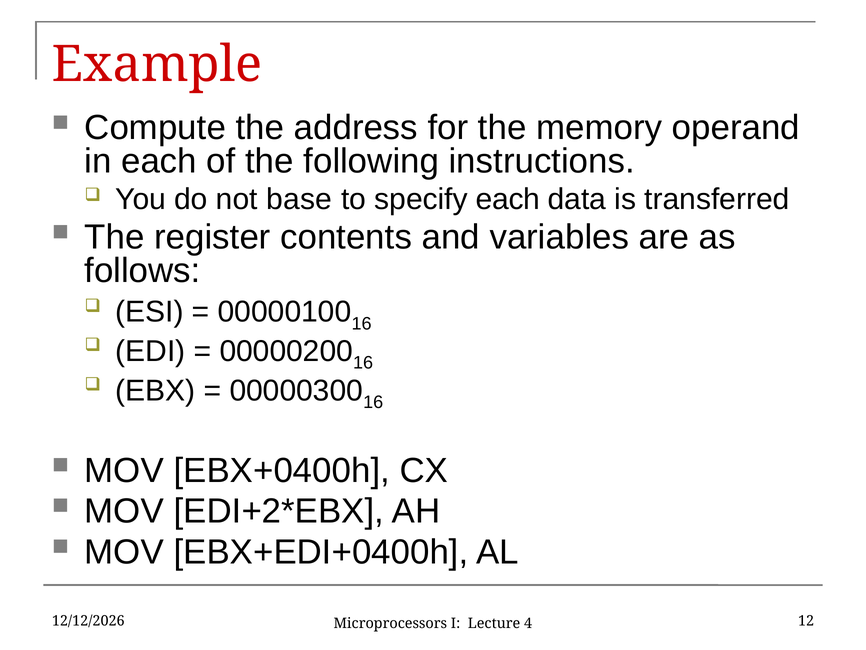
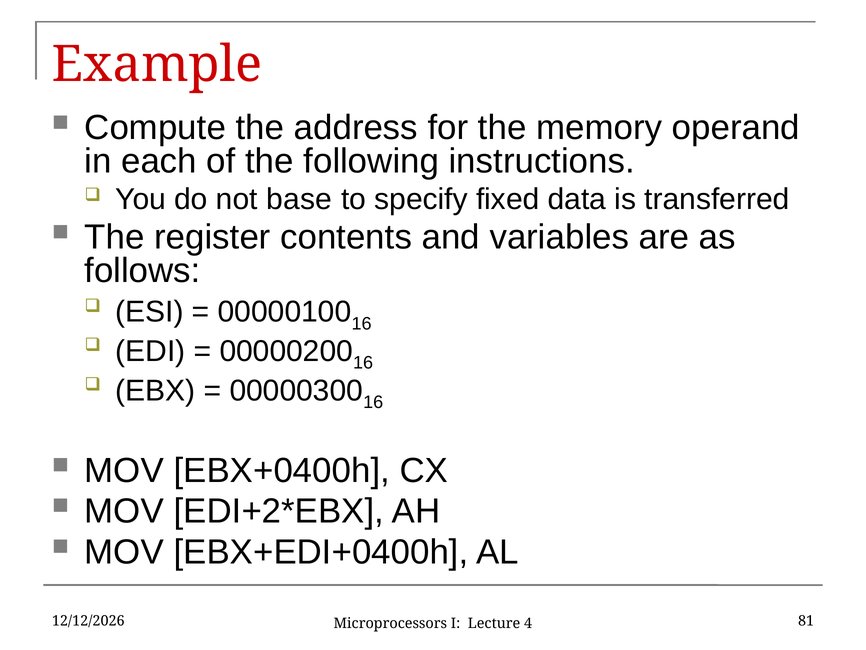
specify each: each -> fixed (508, 199)
12: 12 -> 81 (806, 620)
